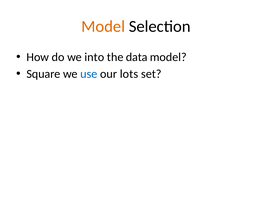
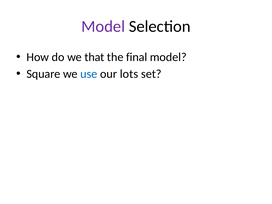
Model colour: orange -> purple (103, 26)
into: into -> that (94, 57)
data: data -> final (137, 57)
